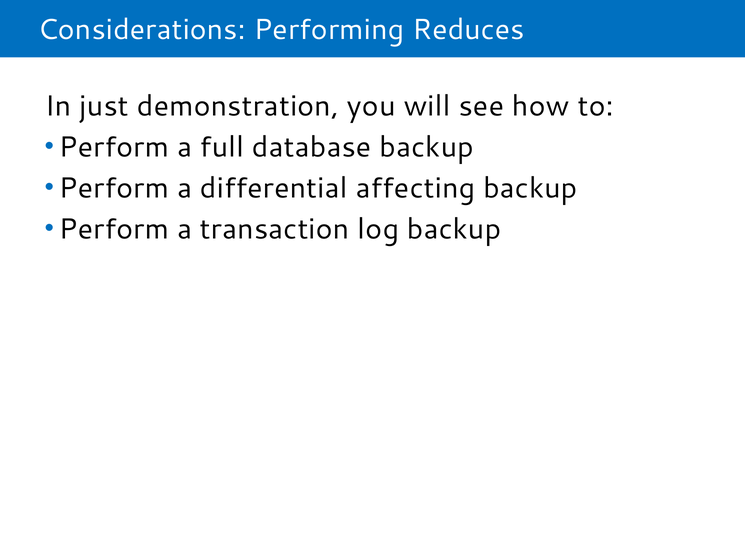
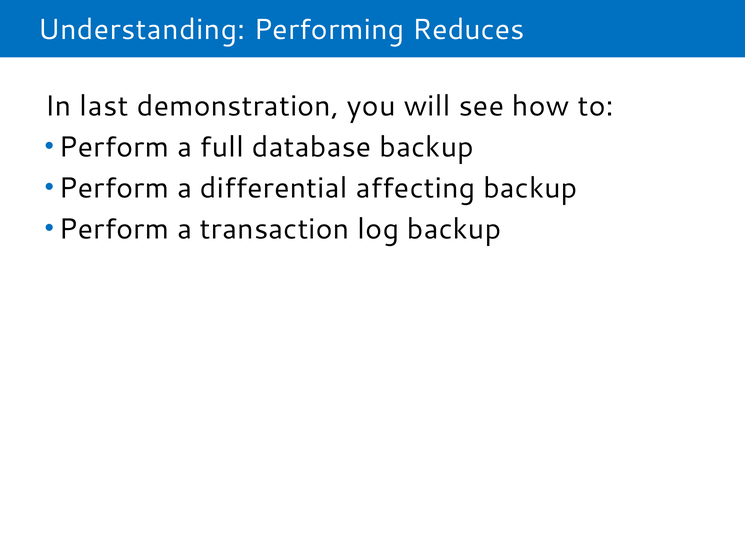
Considerations: Considerations -> Understanding (141, 29)
just: just -> last (104, 106)
